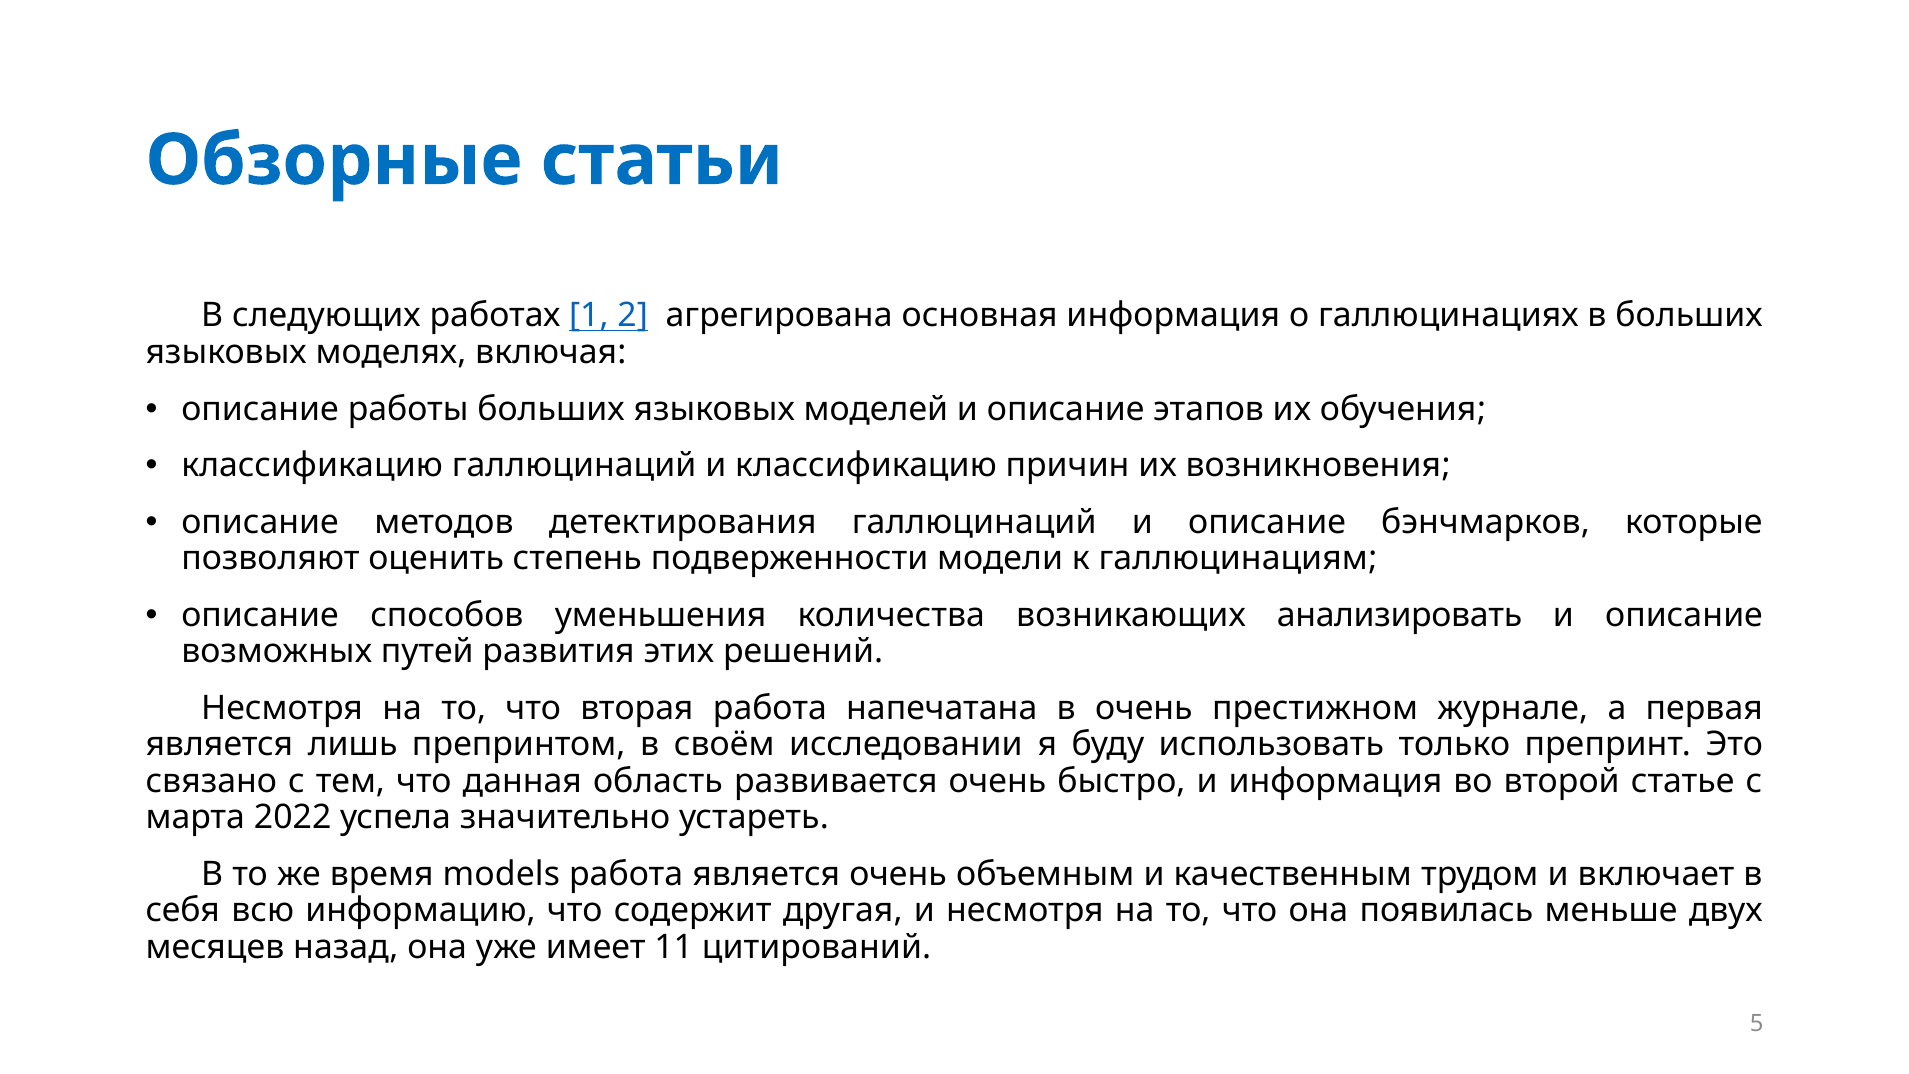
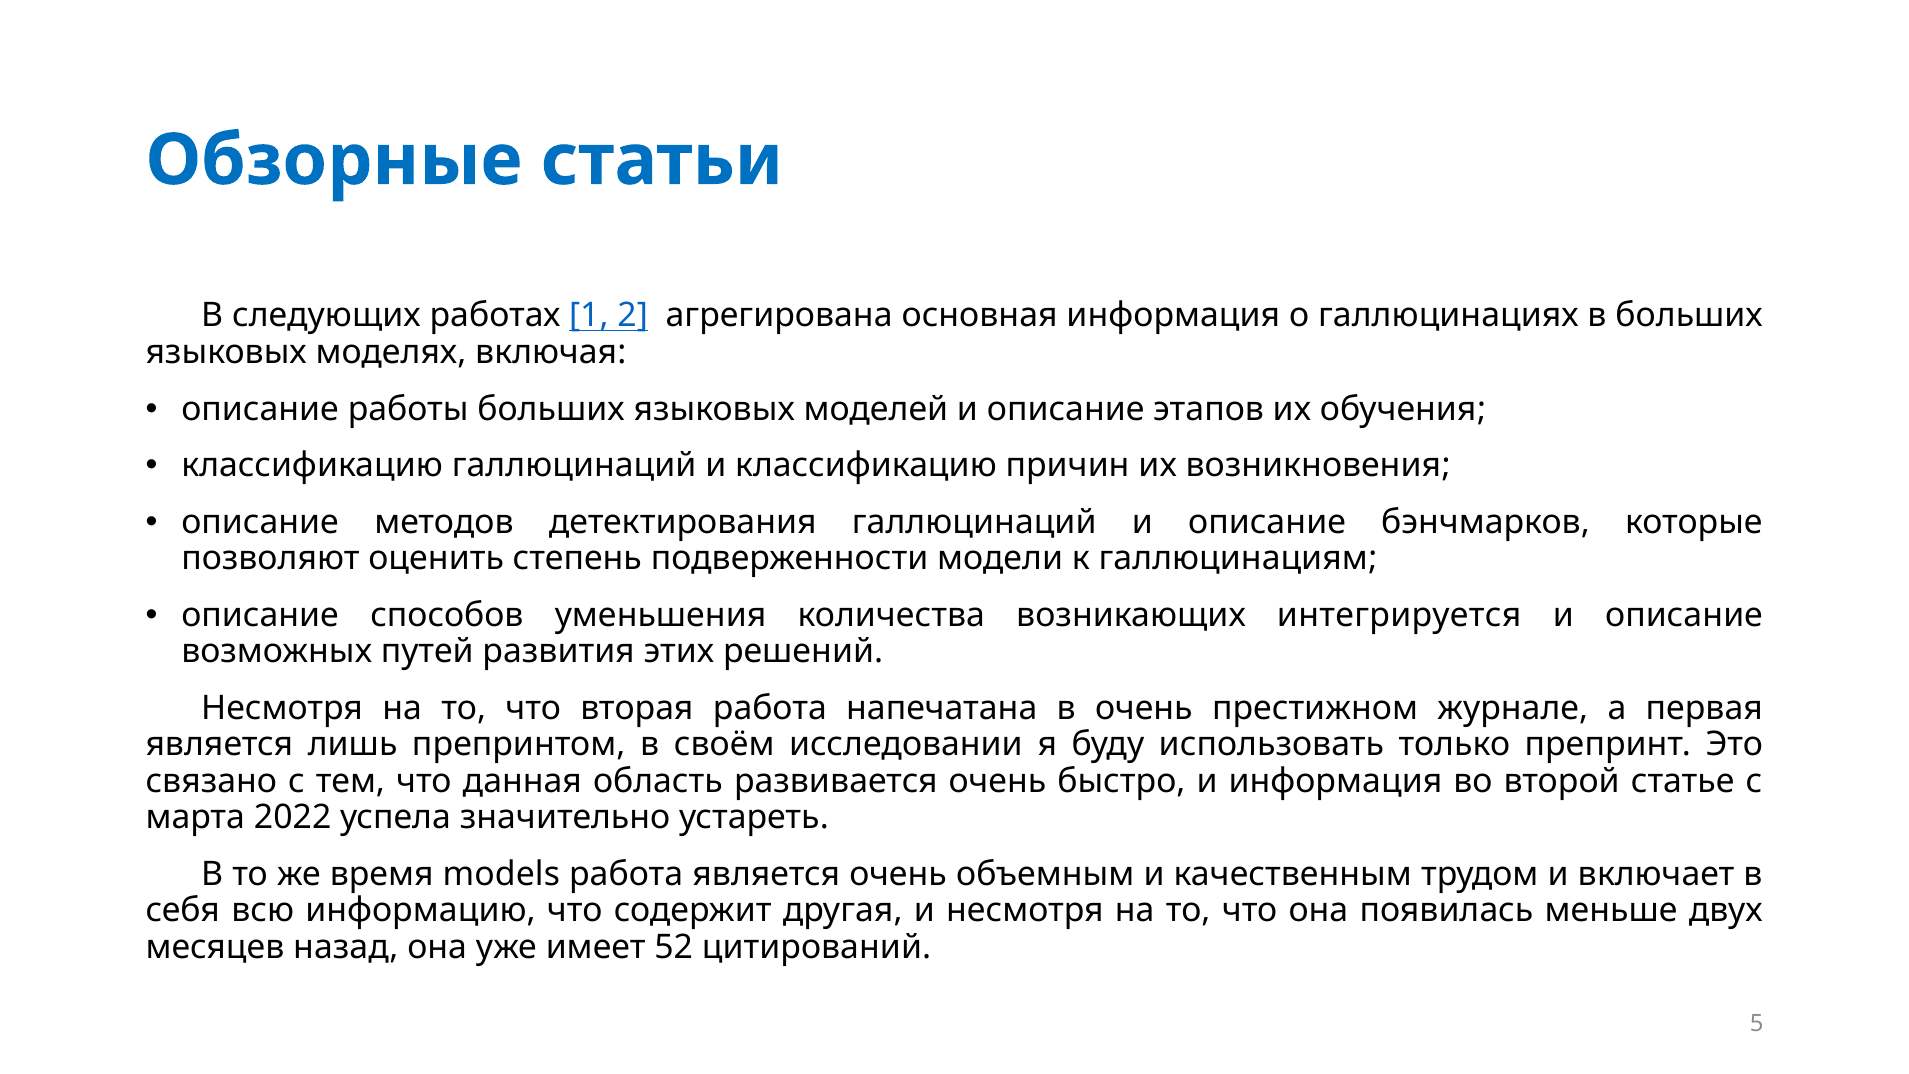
анализировать: анализировать -> интегрируется (1399, 615)
11: 11 -> 52 (674, 947)
